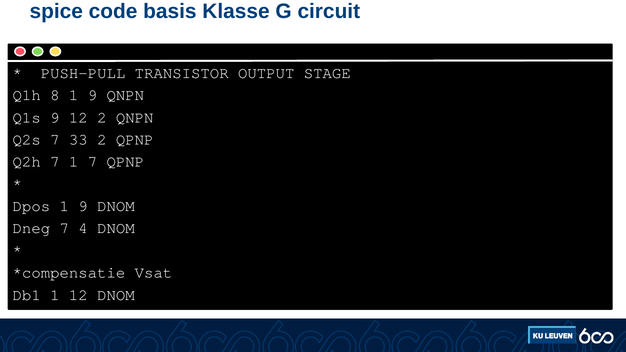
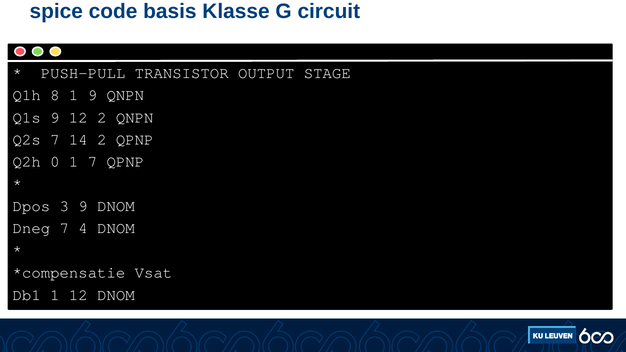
33: 33 -> 14 (78, 140)
Q2h 7: 7 -> 0 (55, 162)
Dpos 1: 1 -> 3 (64, 206)
